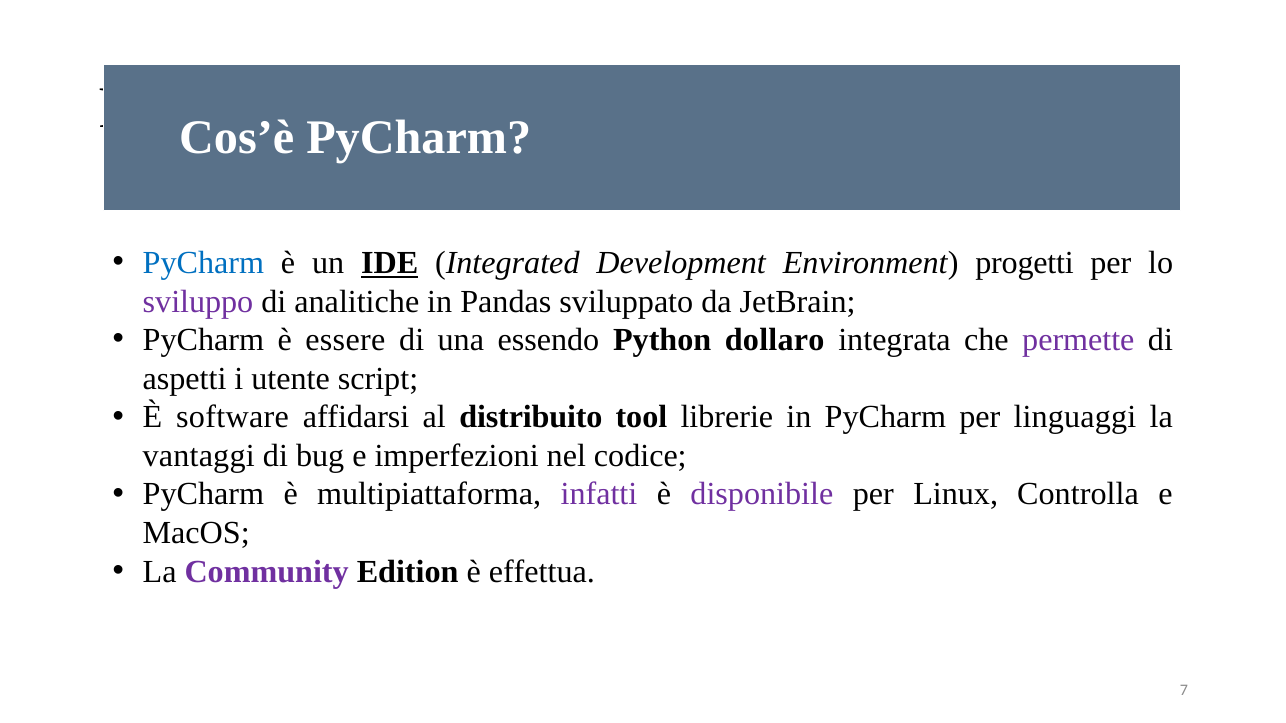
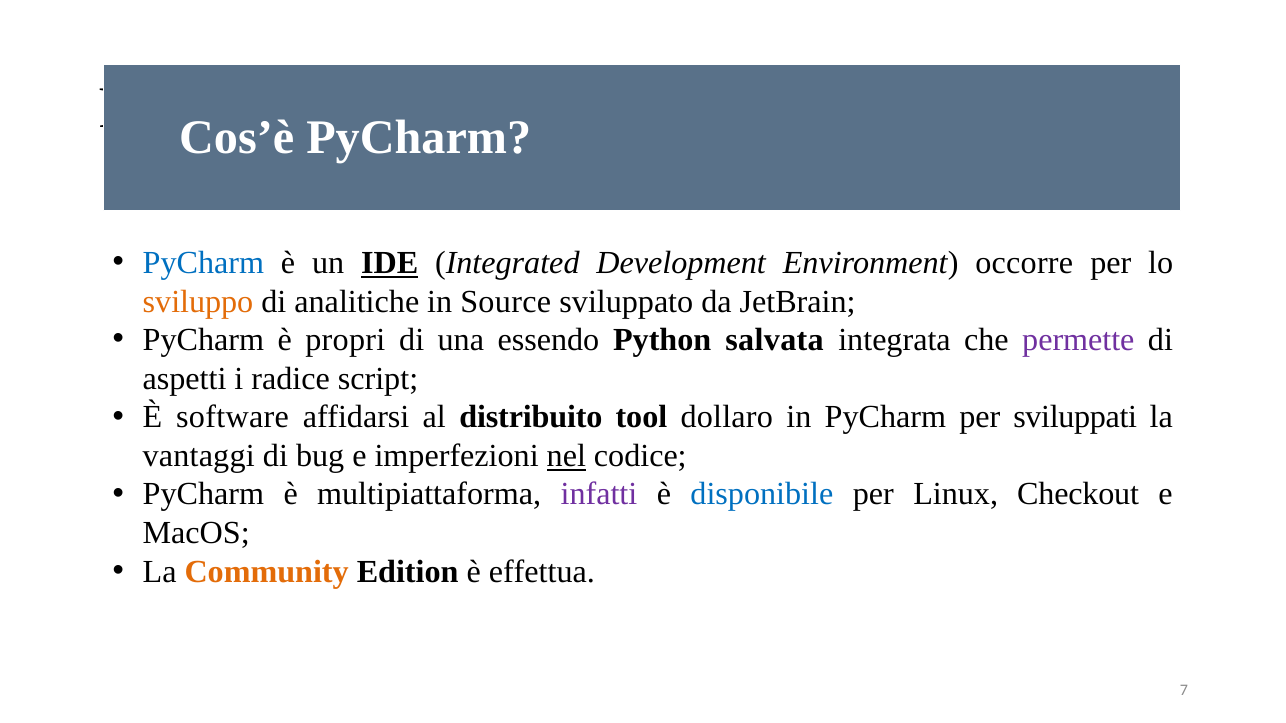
progetti: progetti -> occorre (1024, 263)
sviluppo colour: purple -> orange (198, 302)
Pandas: Pandas -> Source (506, 302)
essere: essere -> propri (345, 340)
dollaro: dollaro -> salvata (775, 340)
utente: utente -> radice (291, 379)
librerie: librerie -> dollaro (727, 417)
linguaggi: linguaggi -> sviluppati (1075, 417)
nel underline: none -> present (566, 456)
disponibile colour: purple -> blue (762, 495)
Controlla: Controlla -> Checkout (1078, 495)
Community colour: purple -> orange (267, 572)
